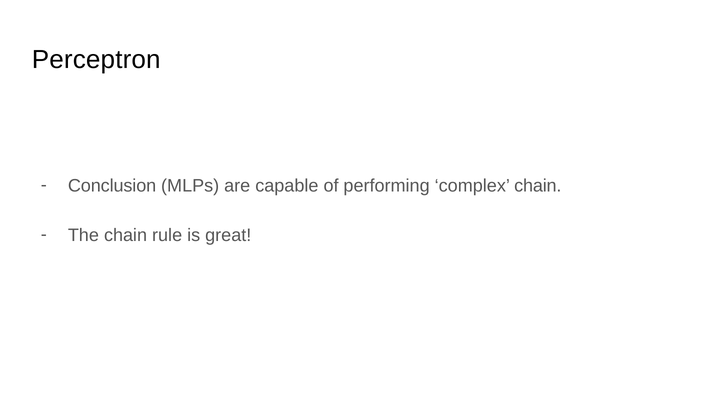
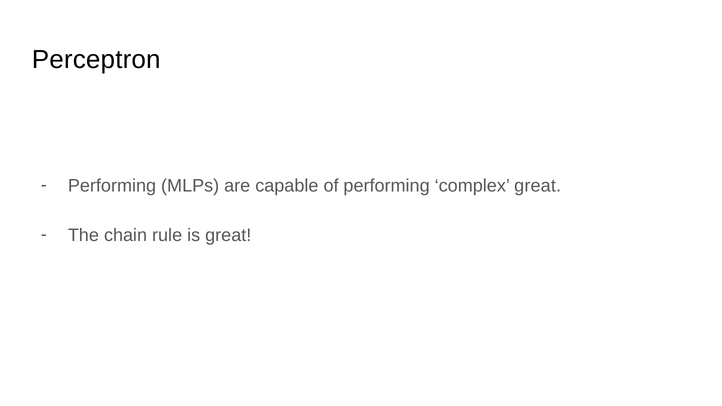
Conclusion: Conclusion -> Performing (112, 186)
complex chain: chain -> great (538, 186)
